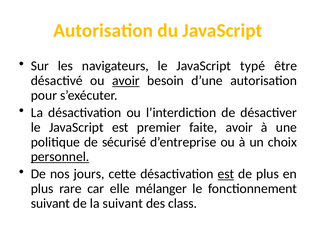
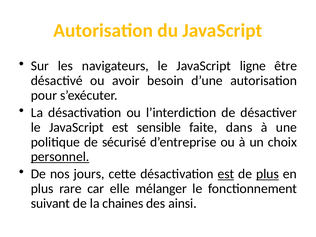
typé: typé -> ligne (253, 66)
avoir underline: present -> none (126, 81)
premier: premier -> sensible (159, 127)
faite avoir: avoir -> dans (239, 127)
plus underline: none -> present (268, 174)
la suivant: suivant -> chaines (123, 203)
class: class -> ainsi (183, 203)
